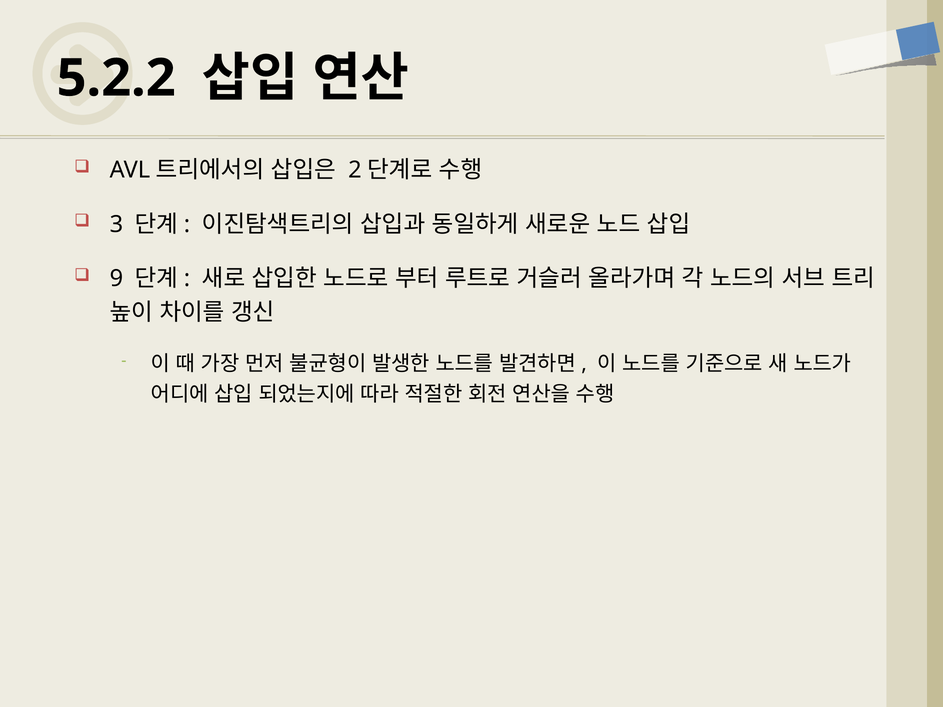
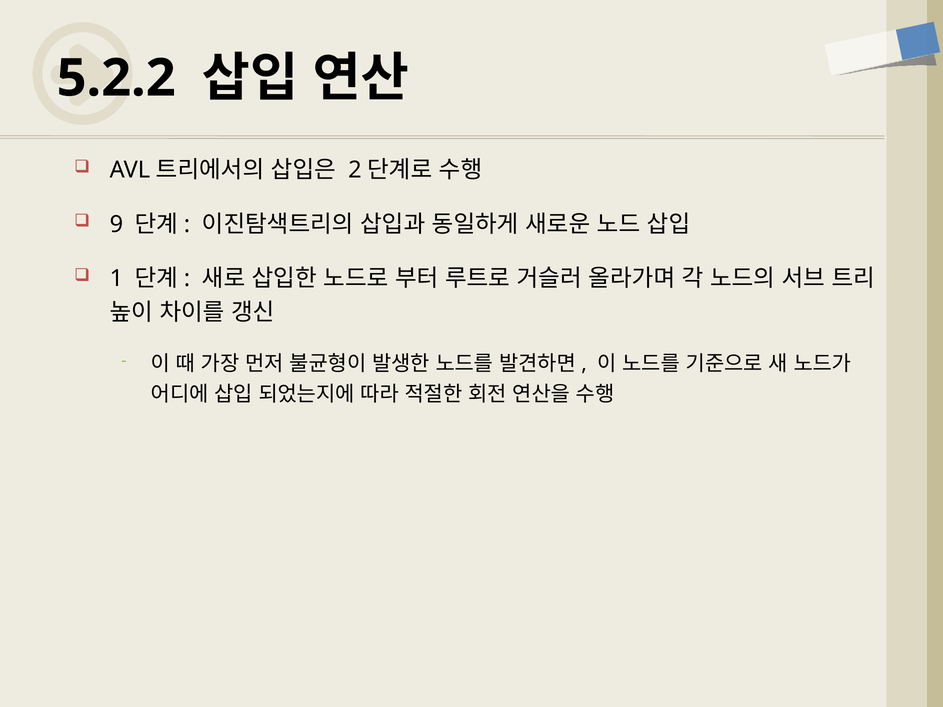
3: 3 -> 9 (116, 224)
9: 9 -> 1 (116, 279)
